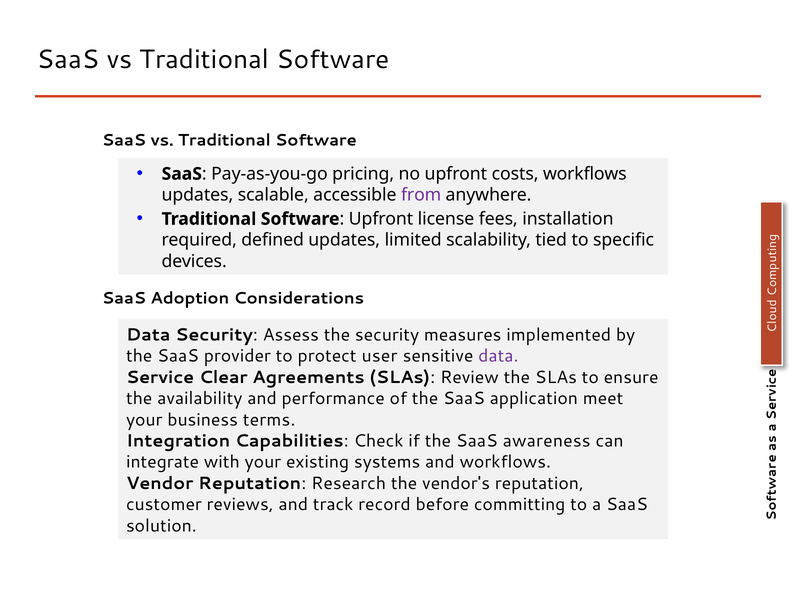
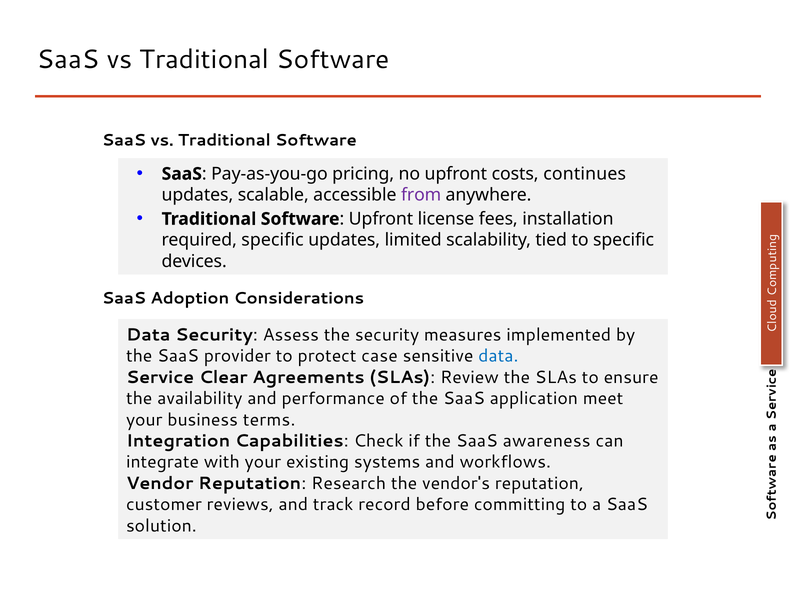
costs workflows: workflows -> continues (585, 174)
required defined: defined -> specific (273, 240)
user: user -> case (380, 356)
data colour: purple -> blue (498, 356)
